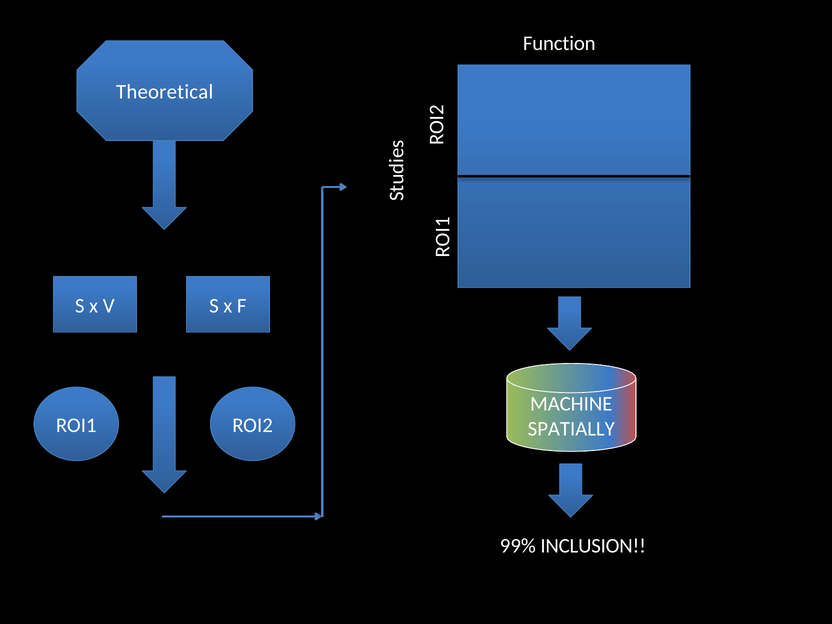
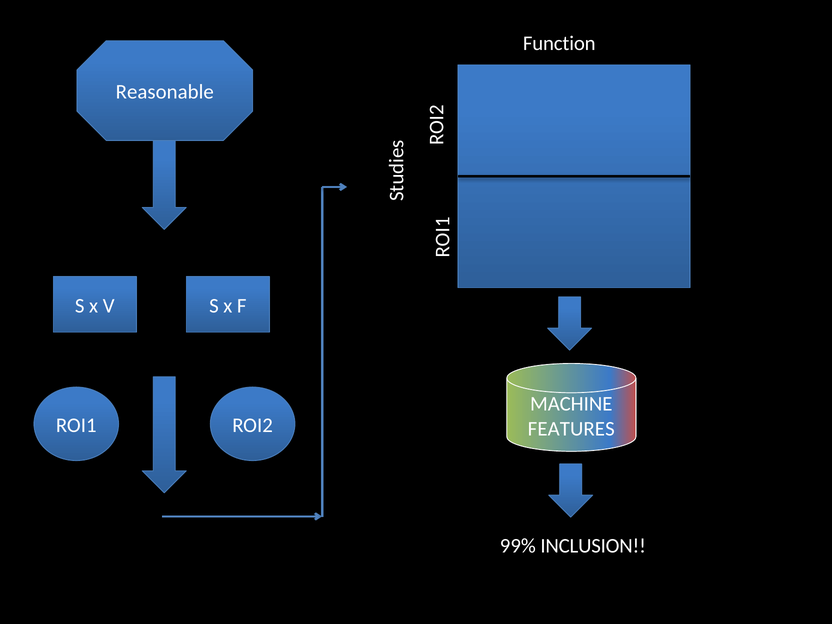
Theoretical: Theoretical -> Reasonable (165, 92)
SPATIALLY: SPATIALLY -> FEATURES (571, 429)
